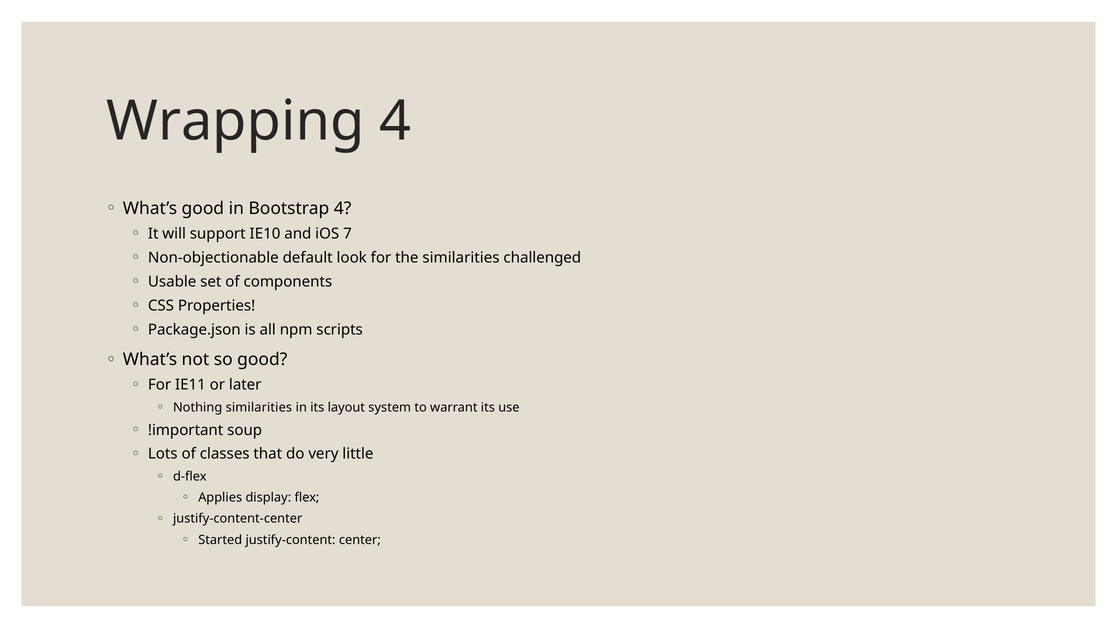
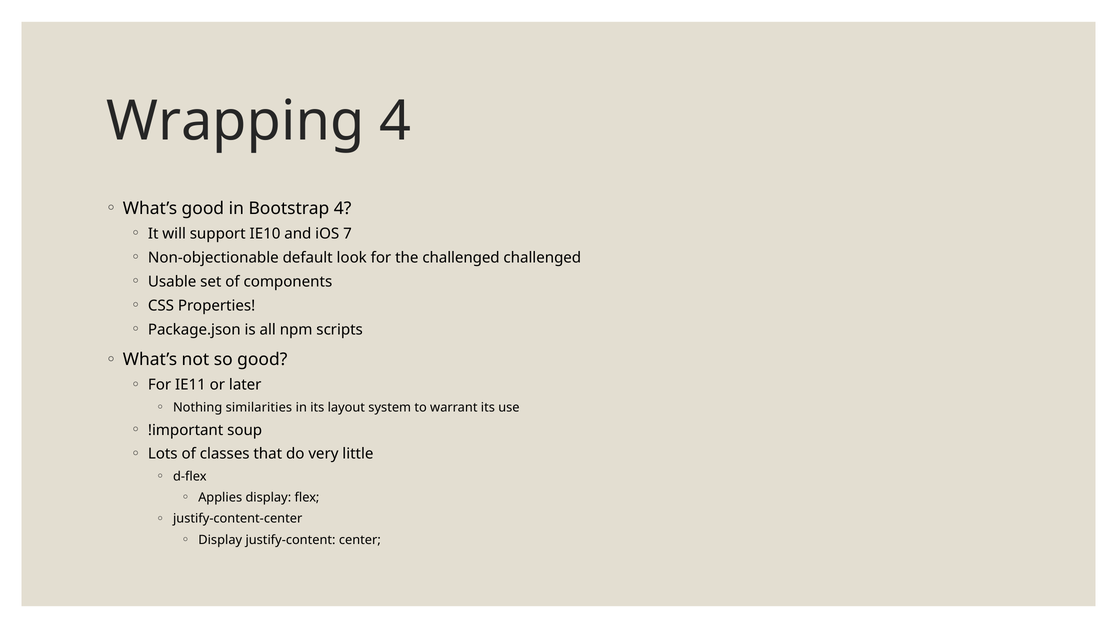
the similarities: similarities -> challenged (461, 258)
Started: Started -> Display (220, 540)
